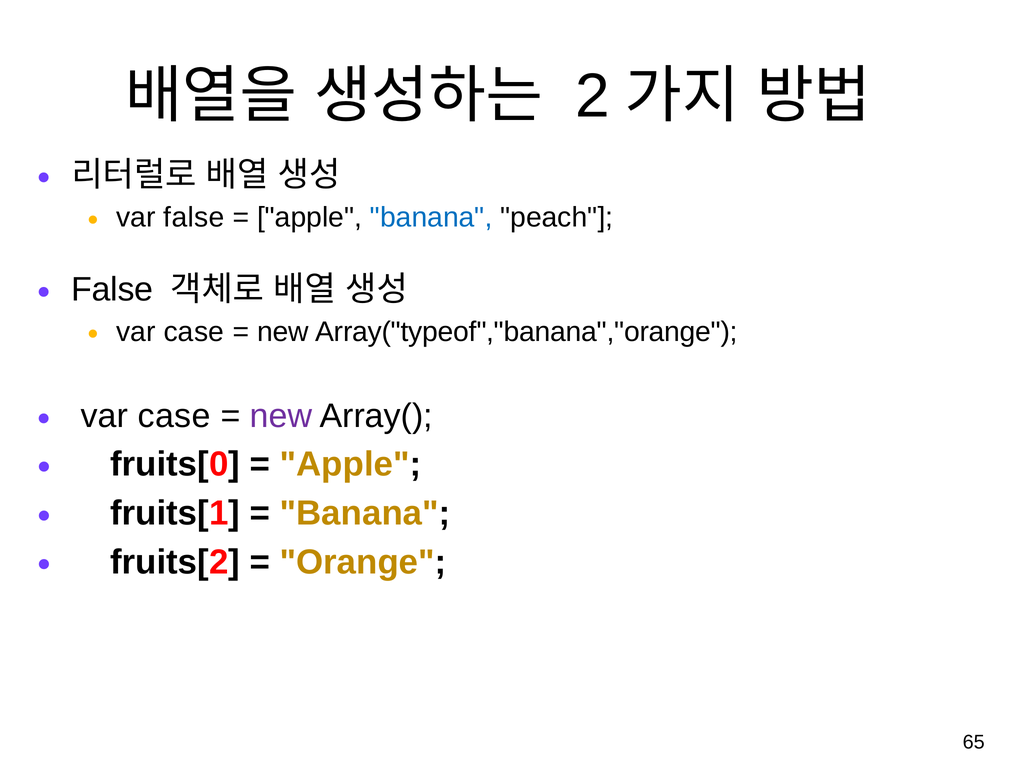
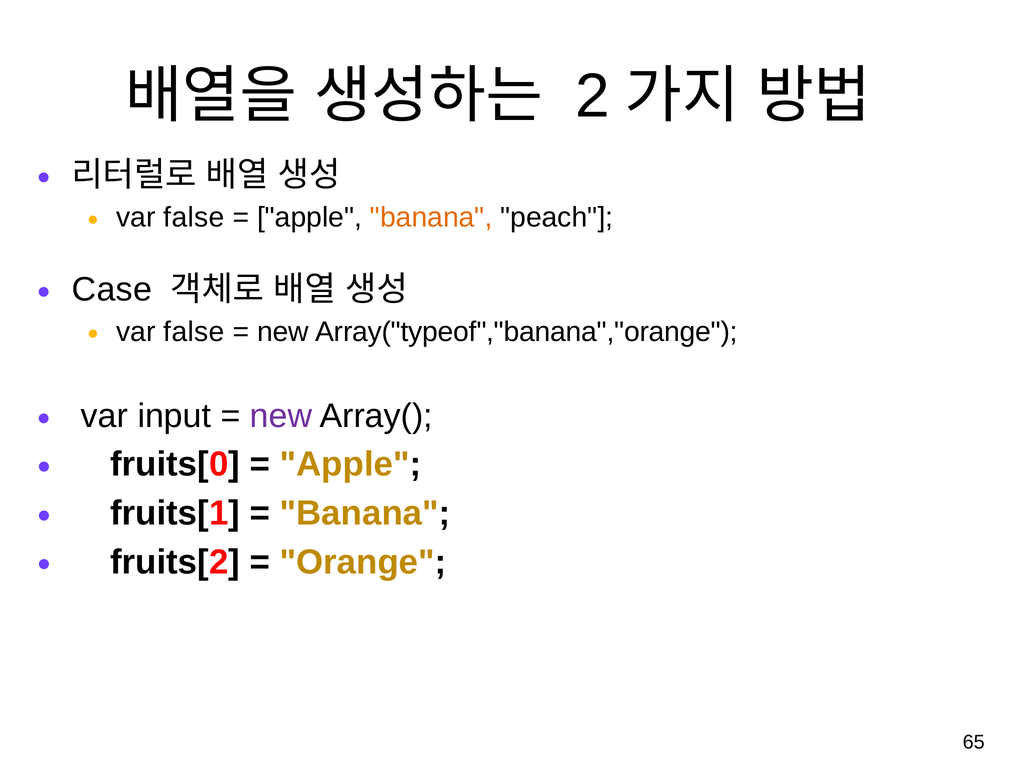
banana colour: blue -> orange (431, 218)
False: False -> Case (112, 290)
case: case -> false (194, 332)
case: case -> input (174, 416)
